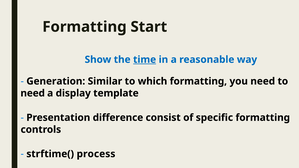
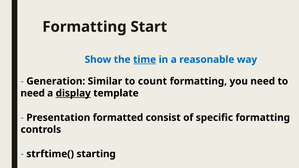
which: which -> count (152, 81)
display underline: none -> present (73, 93)
difference: difference -> formatted (118, 118)
process: process -> starting (96, 154)
